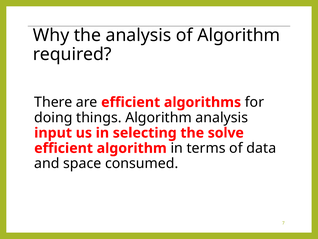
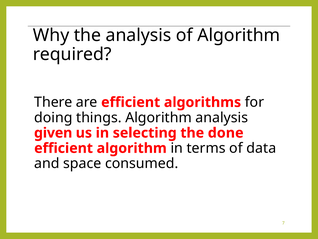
input: input -> given (53, 133)
solve: solve -> done (226, 133)
